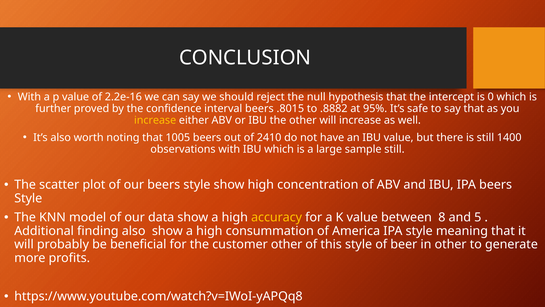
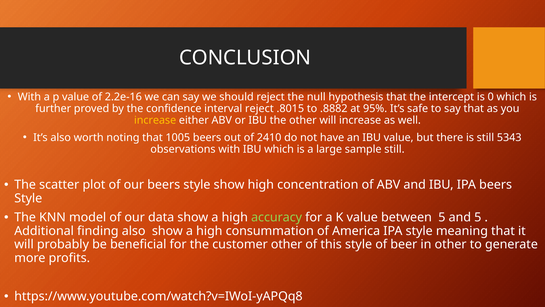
interval beers: beers -> reject (259, 108)
1400: 1400 -> 5343 (509, 137)
accuracy colour: yellow -> light green (277, 217)
between 8: 8 -> 5 (442, 217)
